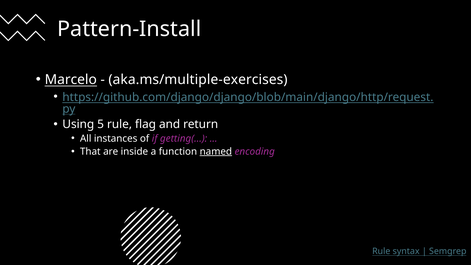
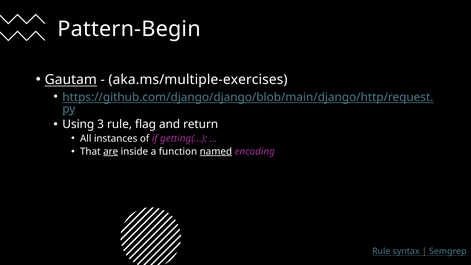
Pattern-Install: Pattern-Install -> Pattern-Begin (129, 29)
Marcelo: Marcelo -> Gautam (71, 80)
5: 5 -> 3 (101, 124)
are underline: none -> present (111, 152)
